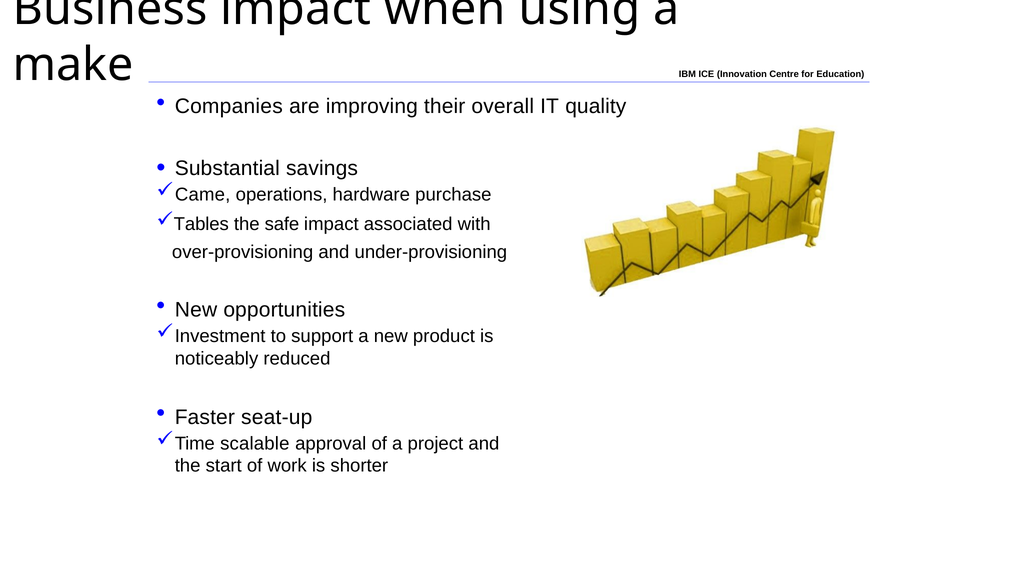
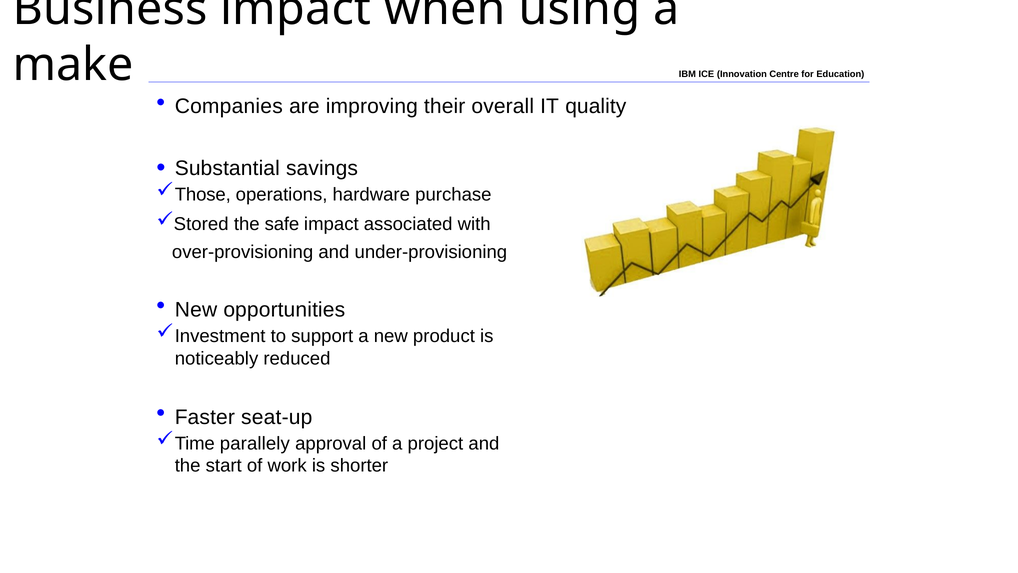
Came: Came -> Those (203, 195)
Tables: Tables -> Stored (201, 224)
scalable: scalable -> parallely (255, 443)
